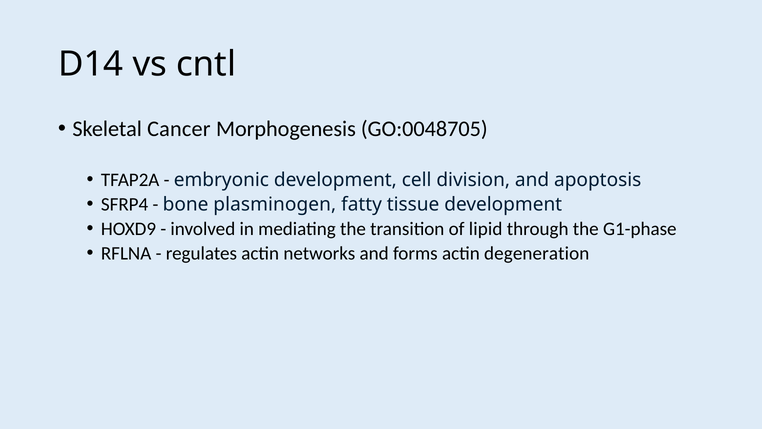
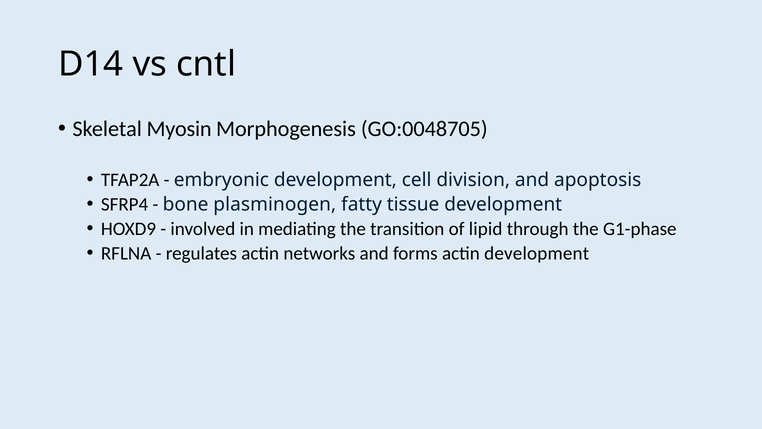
Cancer: Cancer -> Myosin (179, 129)
actin degeneration: degeneration -> development (537, 253)
